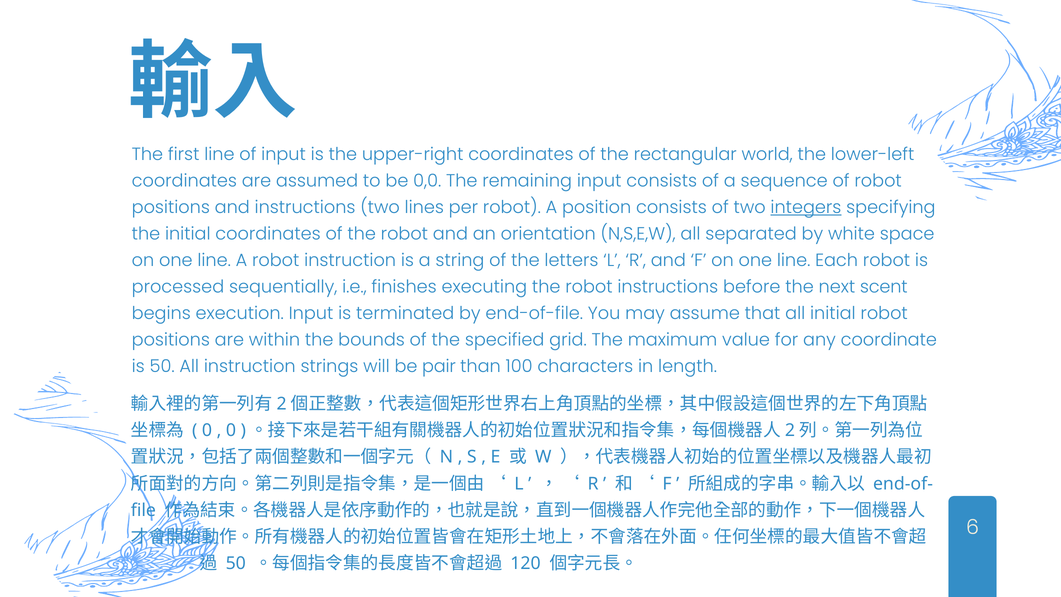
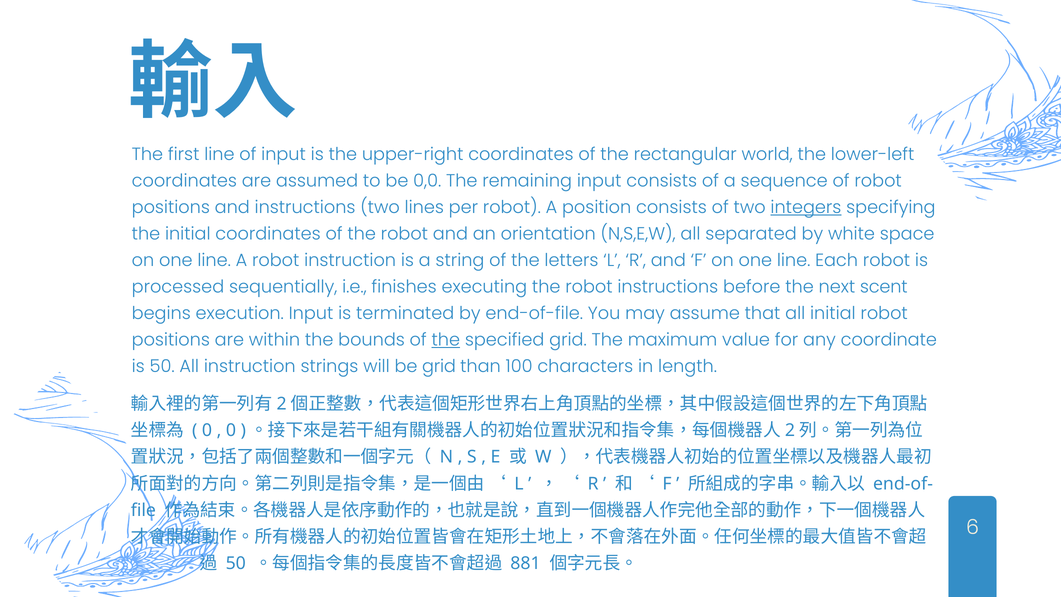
the underline: none -> present (446, 340)
be pair: pair -> grid (439, 366)
120: 120 -> 881 (525, 563)
